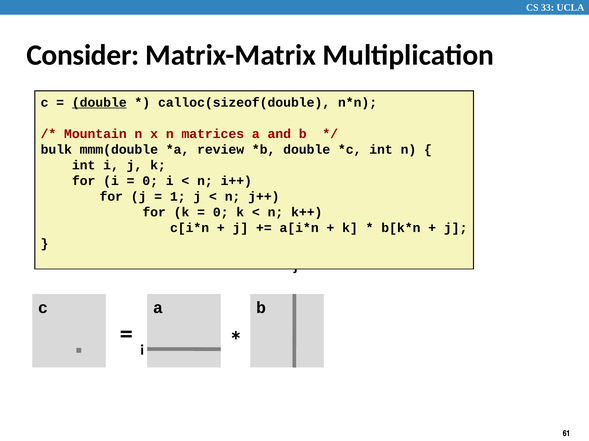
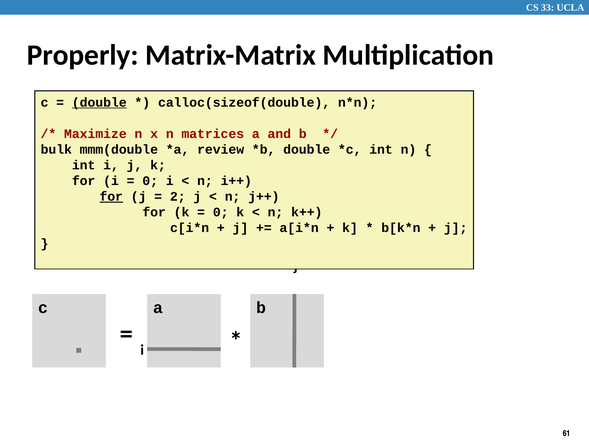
Consider: Consider -> Properly (83, 55)
Mountain: Mountain -> Maximize (95, 134)
for underline: none -> present (111, 197)
1: 1 -> 2 (178, 197)
